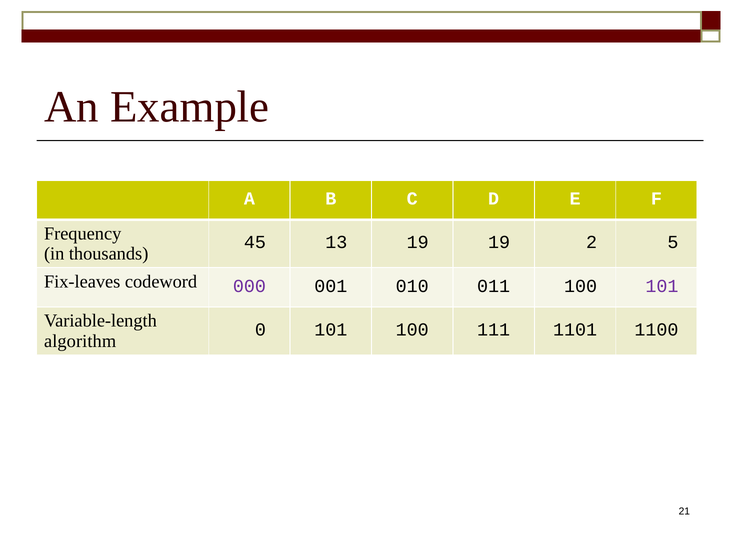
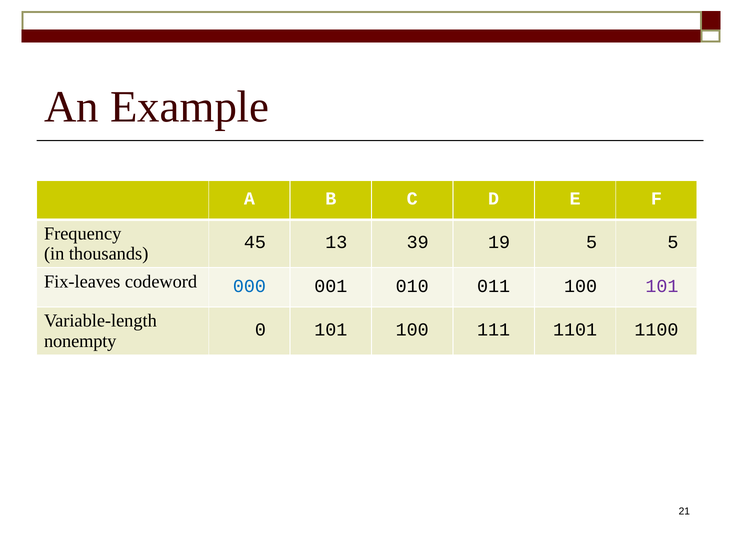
13 19: 19 -> 39 (418, 243)
19 2: 2 -> 5 (592, 243)
000 colour: purple -> blue (249, 286)
algorithm: algorithm -> nonempty (80, 341)
